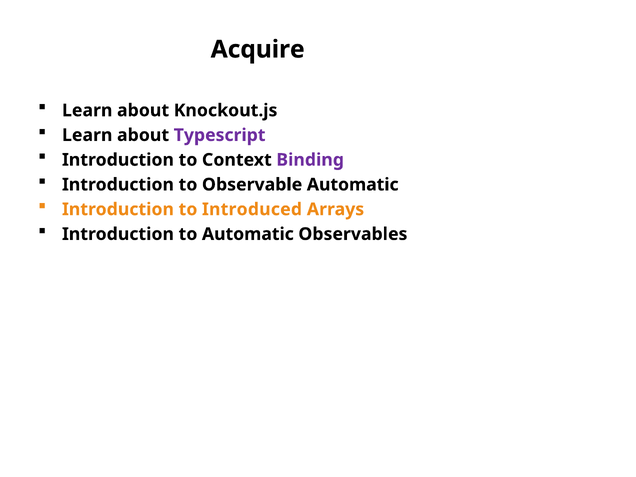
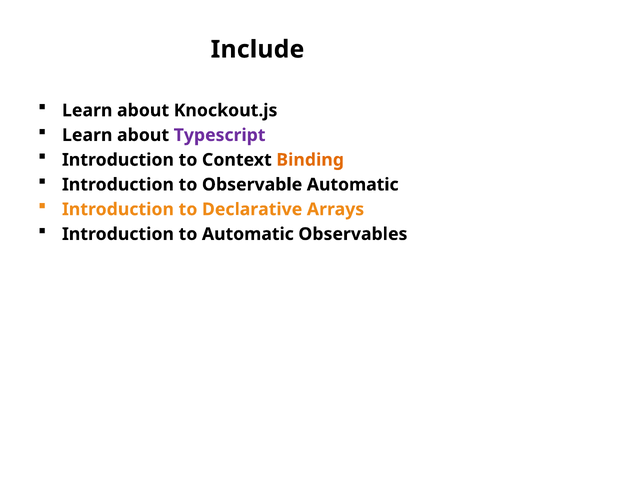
Acquire: Acquire -> Include (257, 49)
Binding colour: purple -> orange (310, 160)
Introduced: Introduced -> Declarative (252, 209)
